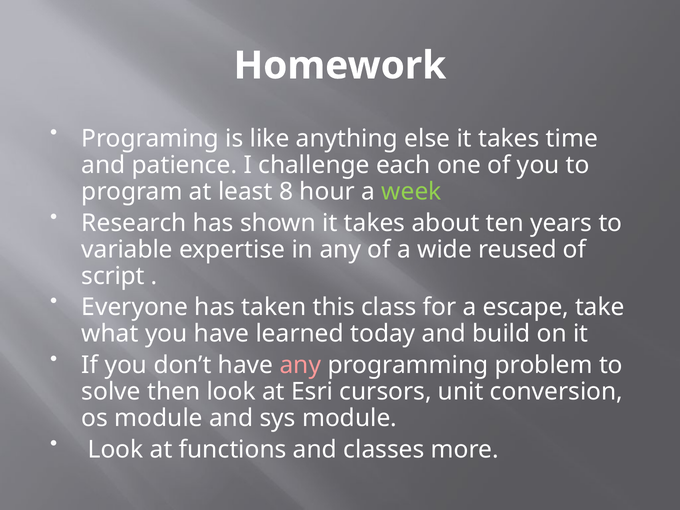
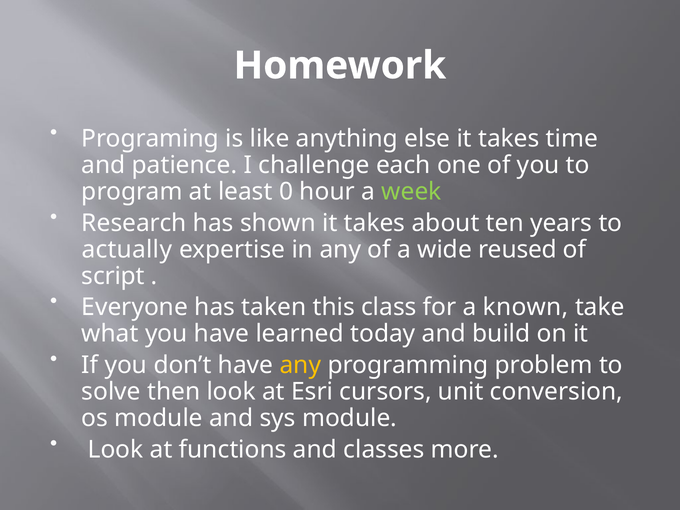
8: 8 -> 0 (286, 192)
variable: variable -> actually (127, 250)
escape: escape -> known (526, 307)
any colour: pink -> yellow (300, 365)
